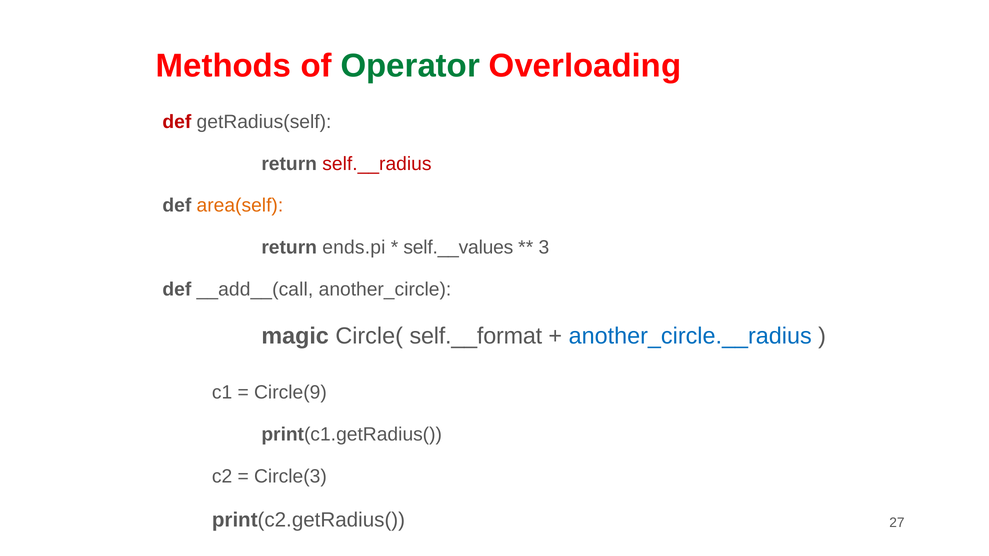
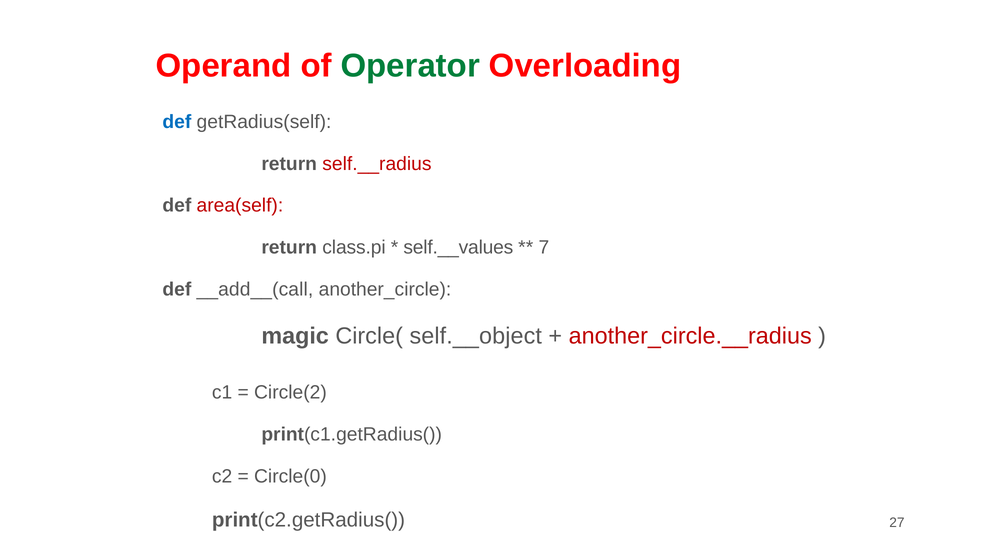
Methods: Methods -> Operand (224, 66)
def colour: red -> blue (177, 122)
area(self colour: orange -> red (240, 206)
ends.pi: ends.pi -> class.pi (354, 248)
3: 3 -> 7 (544, 248)
self.__format: self.__format -> self.__object (476, 336)
another_circle.__radius colour: blue -> red (690, 336)
Circle(9: Circle(9 -> Circle(2 (290, 393)
Circle(3: Circle(3 -> Circle(0 (290, 477)
